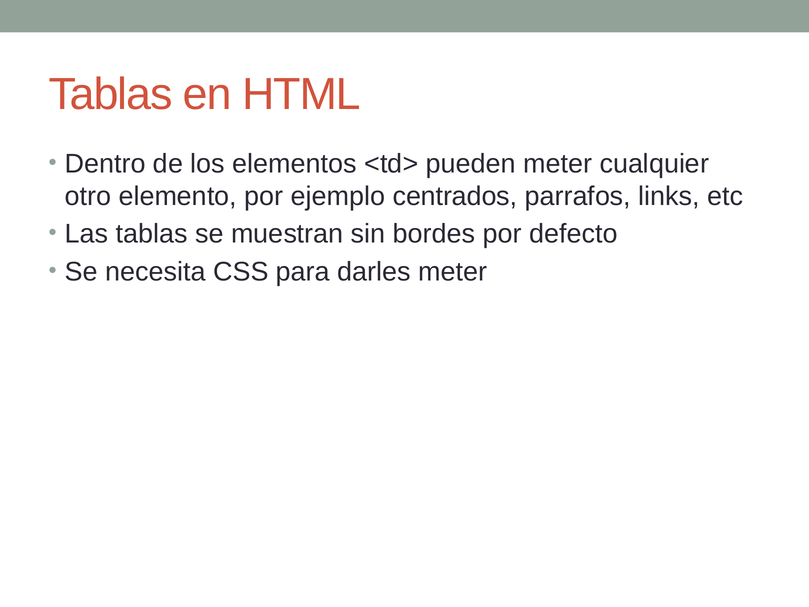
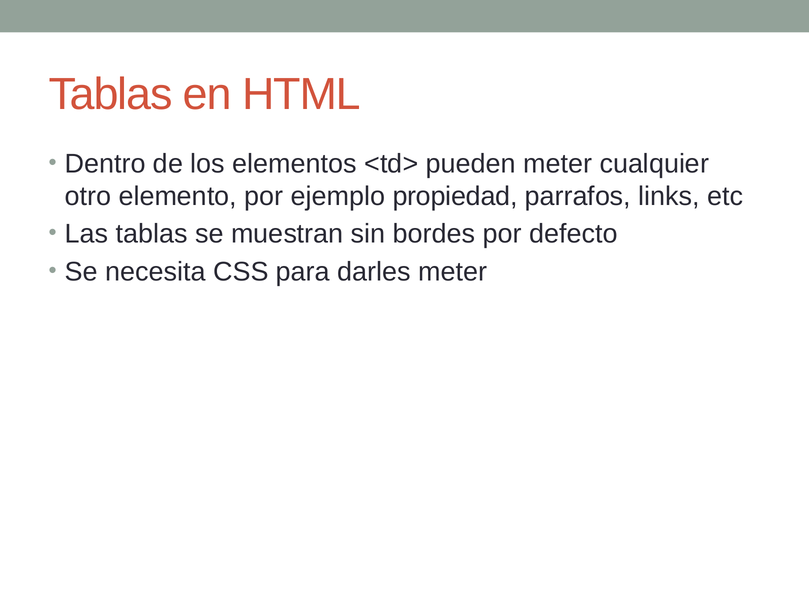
centrados: centrados -> propiedad (455, 196)
